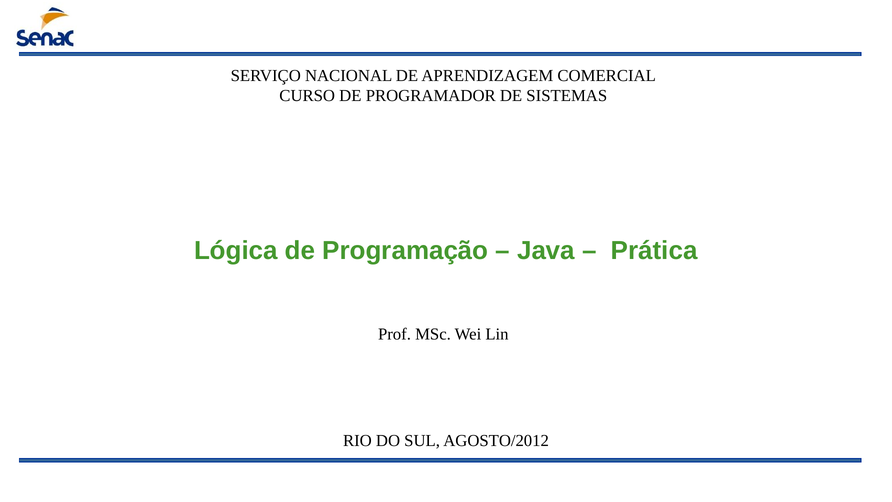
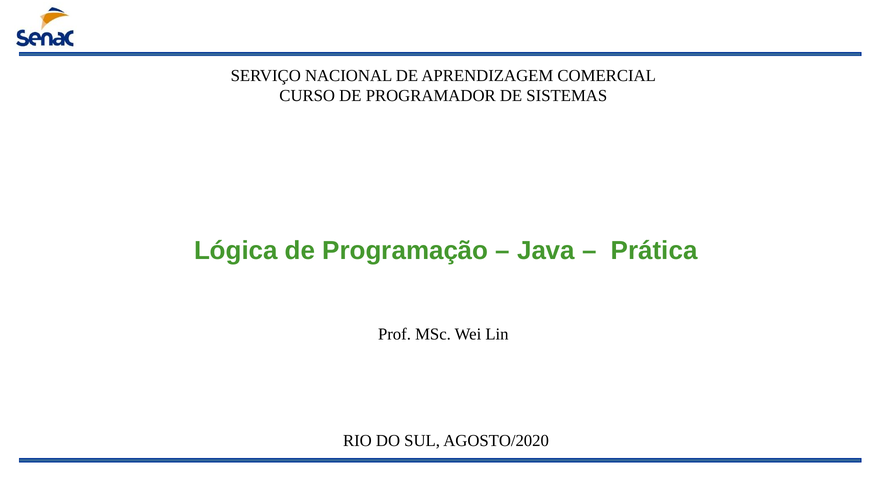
AGOSTO/2012: AGOSTO/2012 -> AGOSTO/2020 (496, 440)
